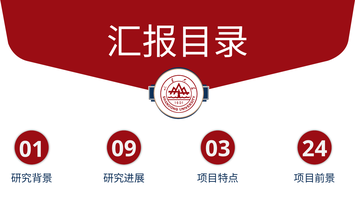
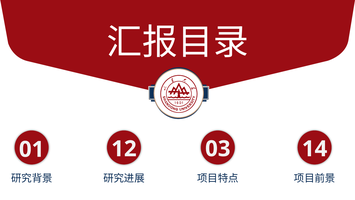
09: 09 -> 12 (124, 149)
24: 24 -> 14 (315, 149)
